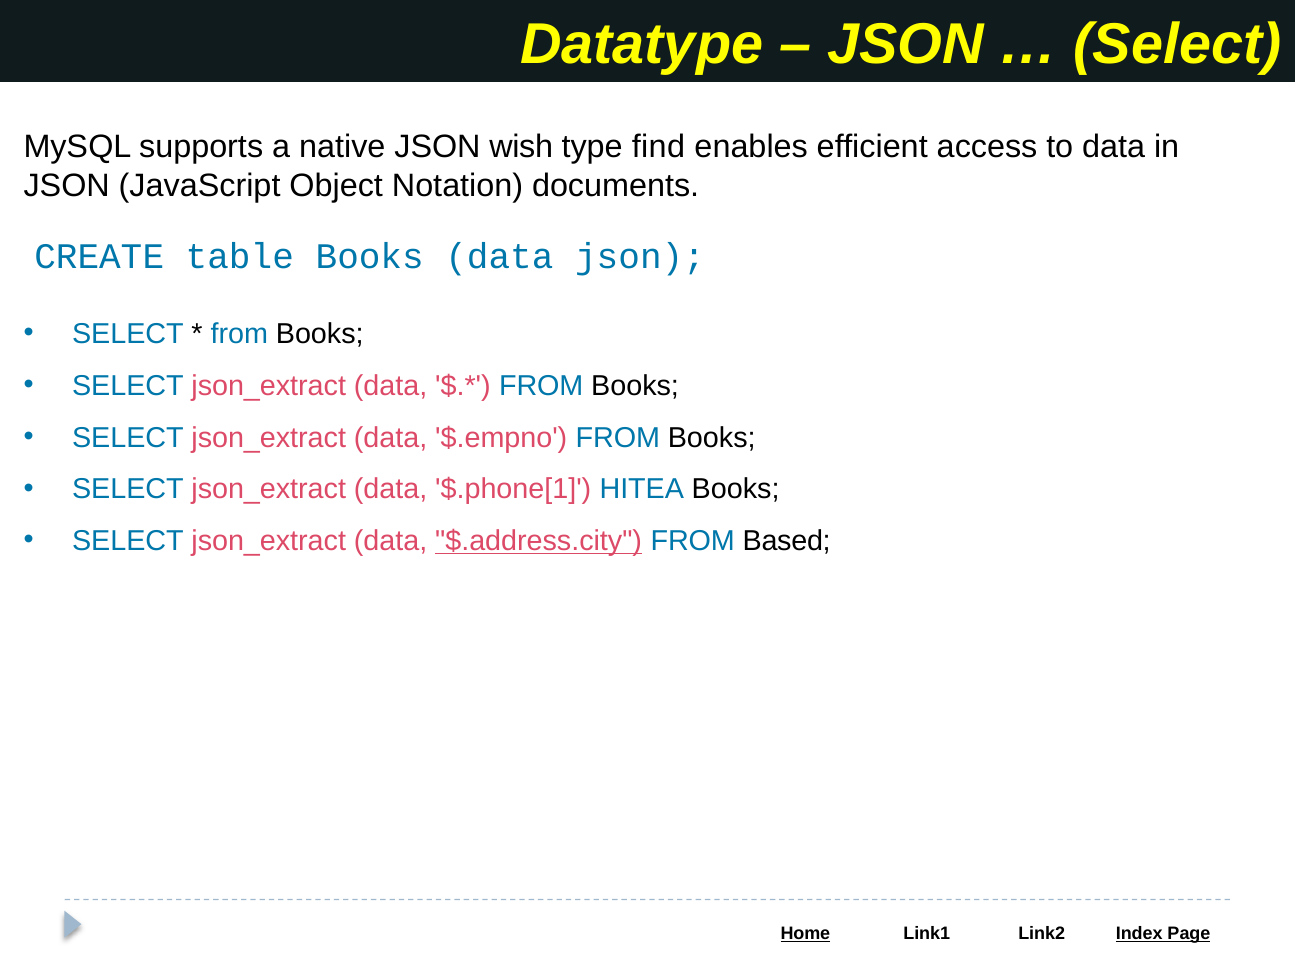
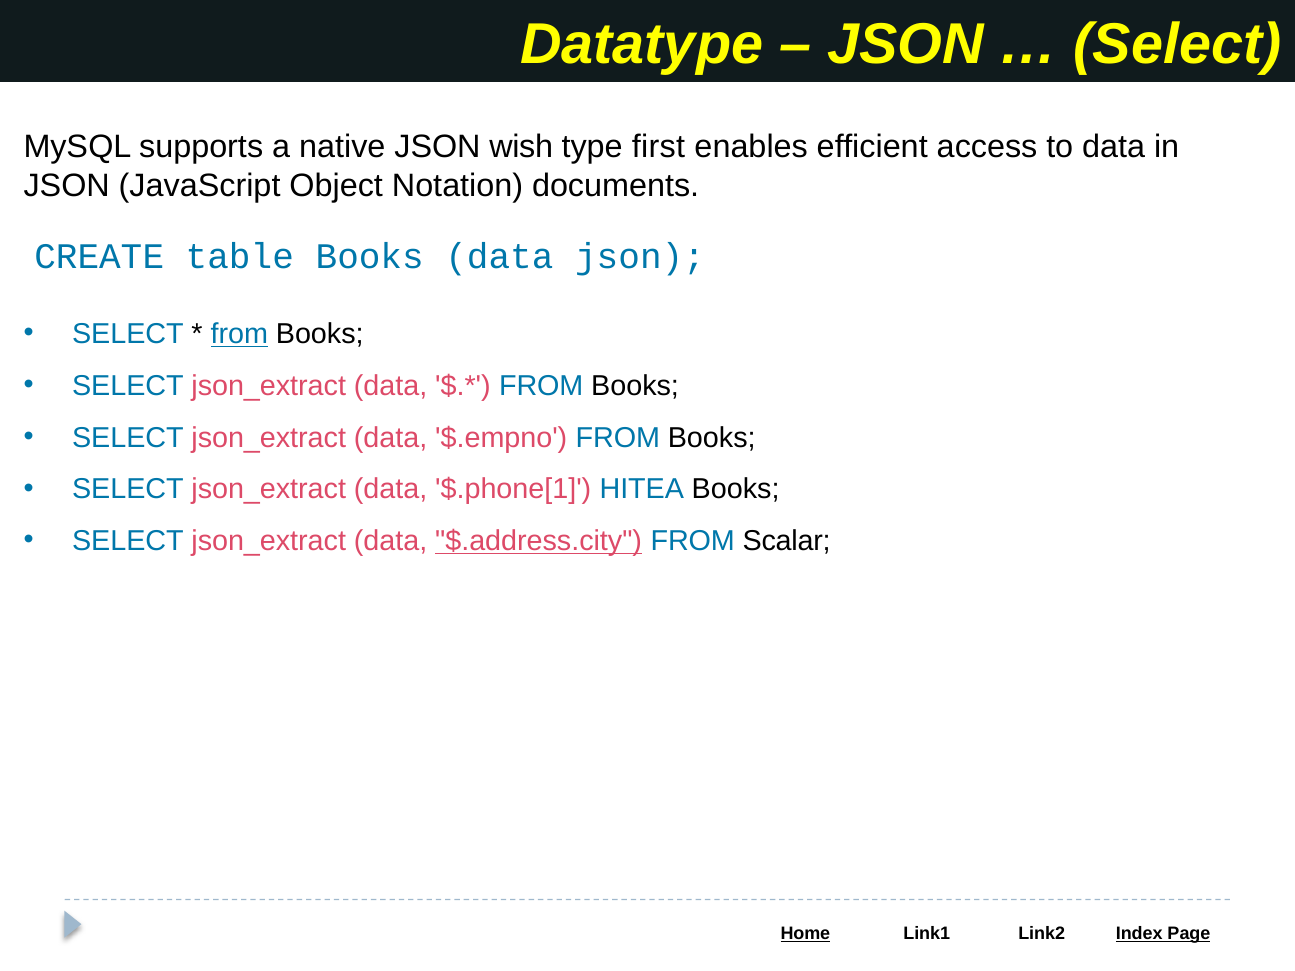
find: find -> first (658, 147)
from underline: none -> present (239, 334)
Based: Based -> Scalar (787, 541)
